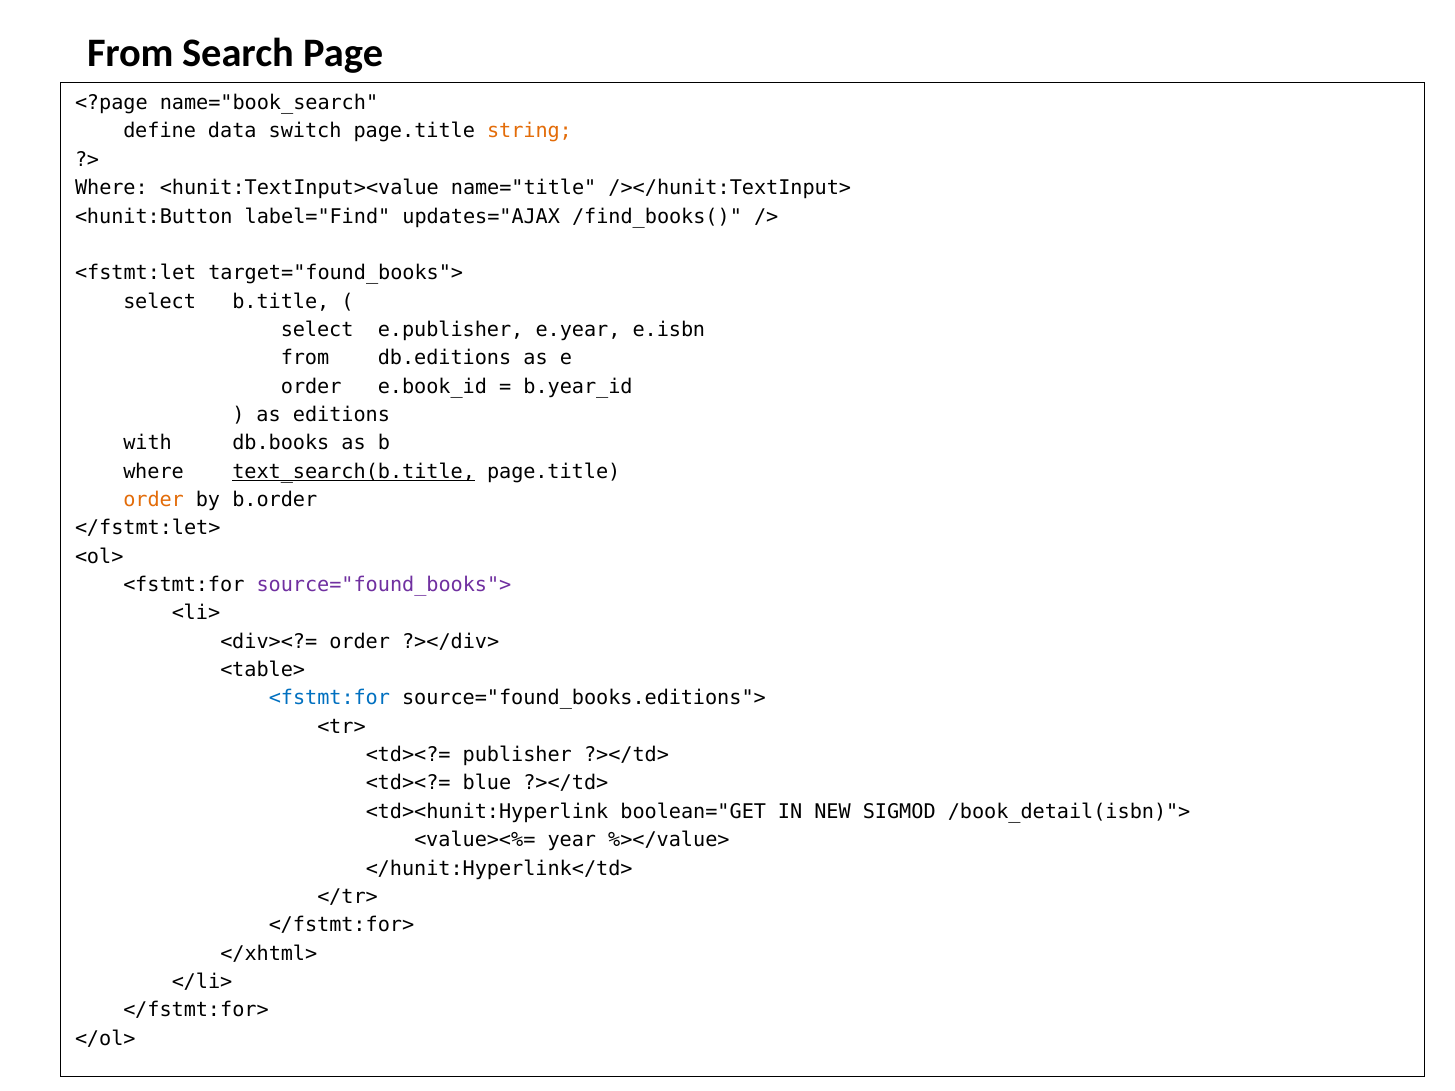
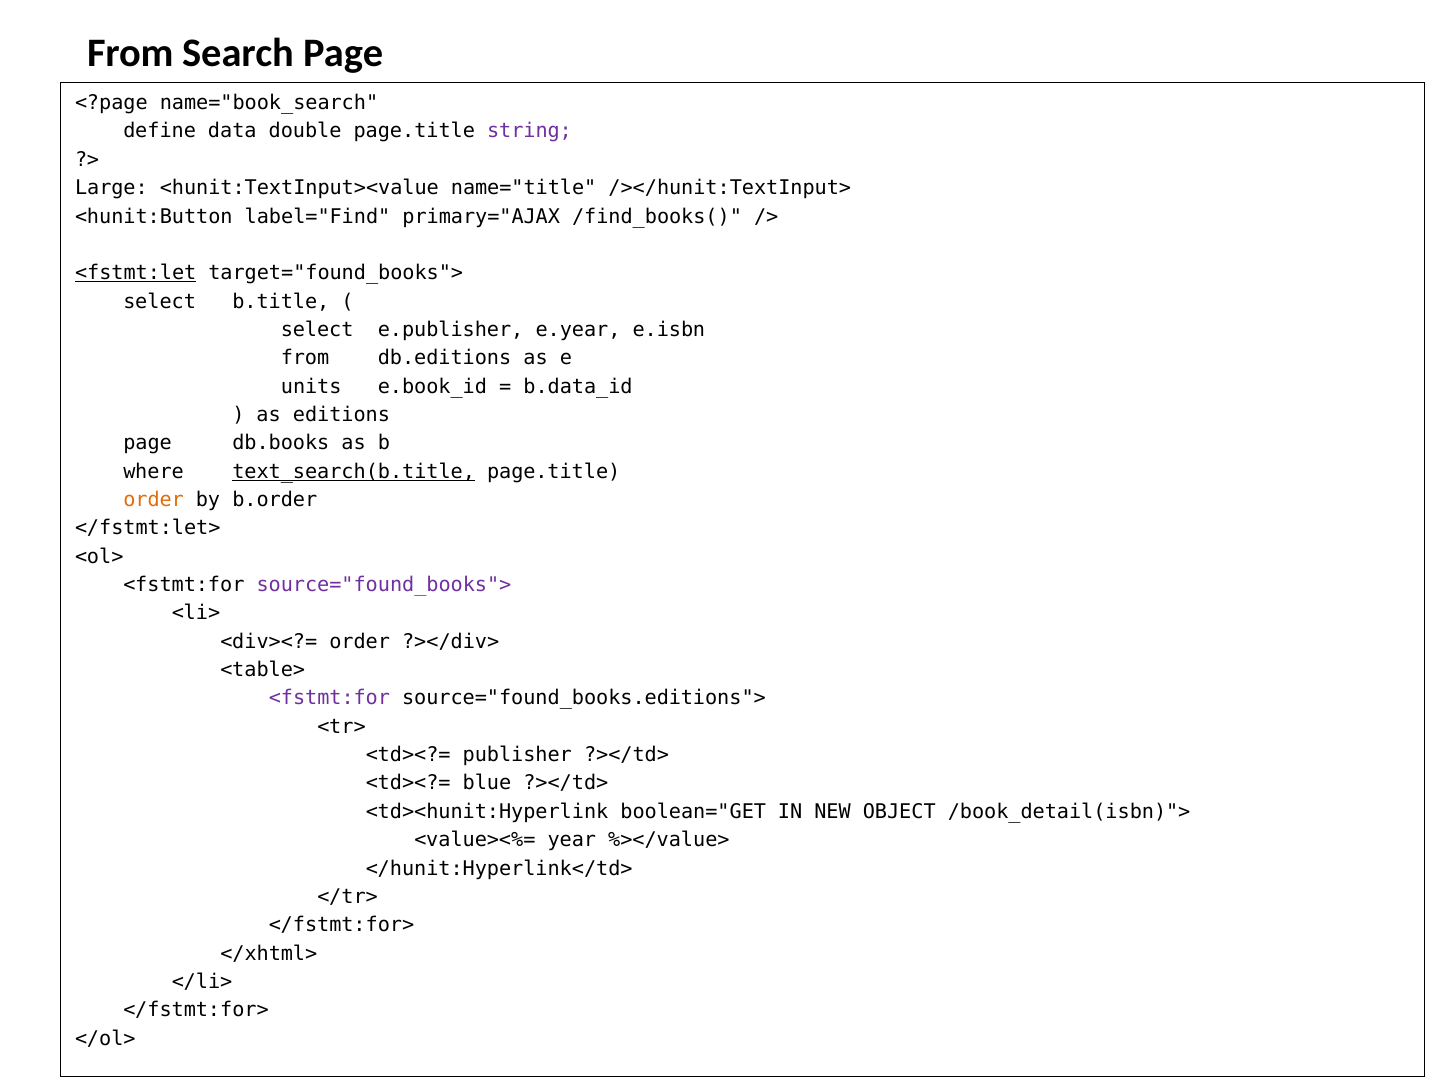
switch: switch -> double (305, 131)
string colour: orange -> purple (529, 131)
Where: Where -> Large (111, 188)
updates="AJAX: updates="AJAX -> primary="AJAX (481, 216)
<fstmt:let underline: none -> present (136, 273)
order: order -> units (311, 387)
b.year_id: b.year_id -> b.data_id (578, 387)
with: with -> page (148, 443)
<fstmt:for colour: blue -> purple (329, 698)
SIGMOD: SIGMOD -> OBJECT (899, 812)
